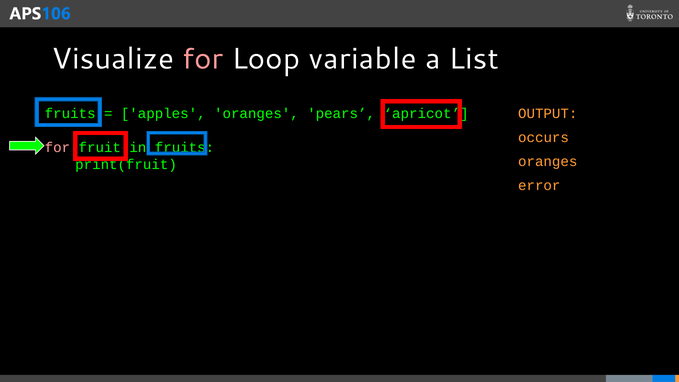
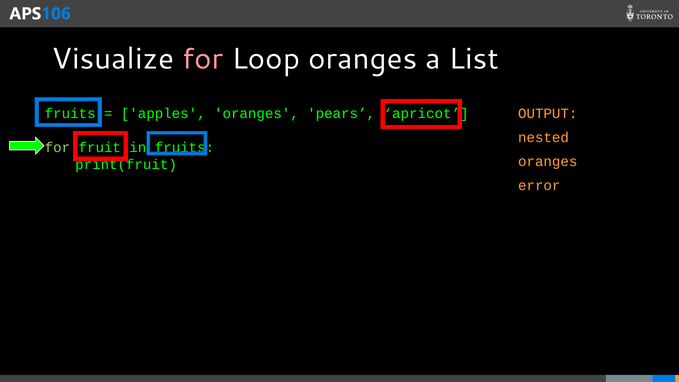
Loop variable: variable -> oranges (363, 59)
occurs: occurs -> nested (544, 138)
for colour: pink -> light green (57, 148)
